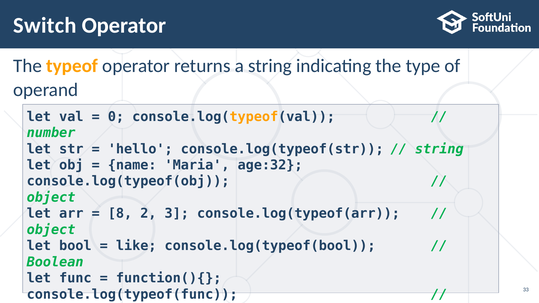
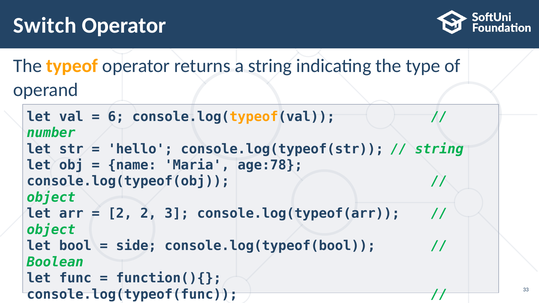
0: 0 -> 6 (116, 117)
age:32: age:32 -> age:78 (270, 165)
8: 8 -> 2 (120, 214)
like: like -> side (136, 246)
